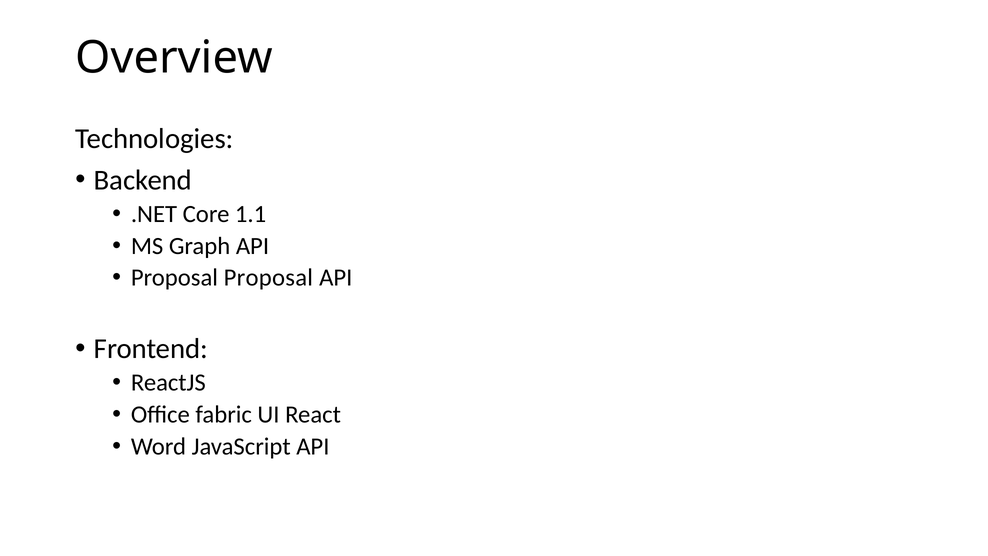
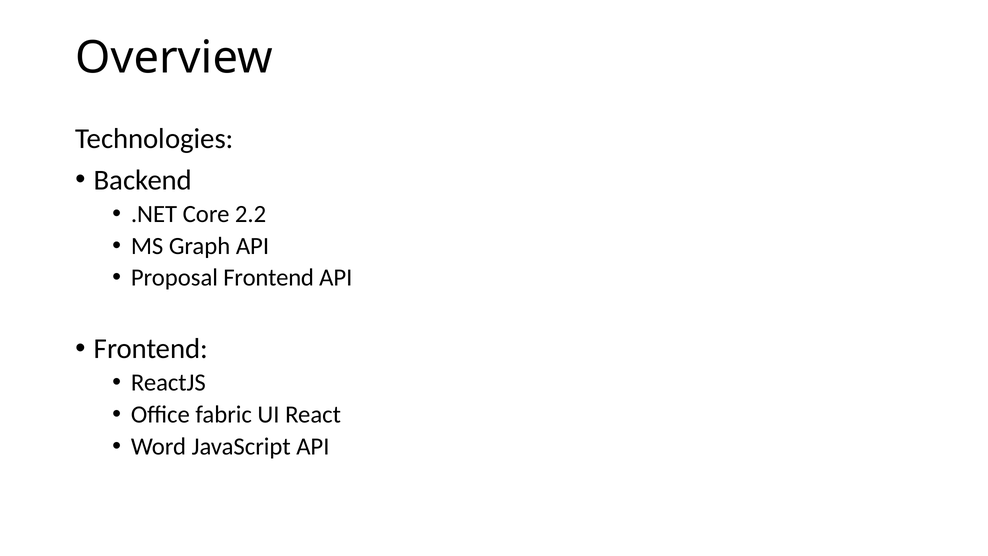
1.1: 1.1 -> 2.2 (251, 214)
Proposal Proposal: Proposal -> Frontend (269, 278)
